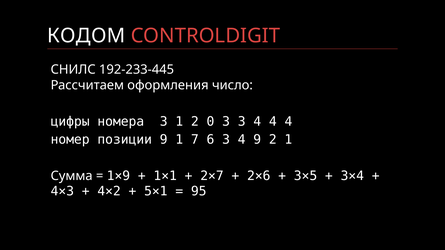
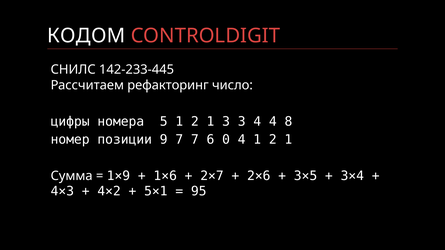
192-233-445: 192-233-445 -> 142-233-445 (137, 70)
оформления: оформления -> рефакторинг (168, 85)
номера 3: 3 -> 5 (164, 122)
0: 0 -> 1 (210, 122)
4 4 4: 4 -> 8 (288, 122)
9 1: 1 -> 7 (179, 140)
6 3: 3 -> 0 (226, 140)
4 9: 9 -> 1 (257, 140)
1×1: 1×1 -> 1×6 (165, 176)
